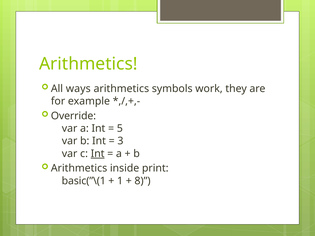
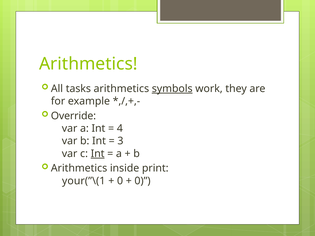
ways: ways -> tasks (78, 89)
symbols underline: none -> present (172, 89)
5: 5 -> 4 (120, 129)
basic(”\(1: basic(”\(1 -> your(”\(1 (84, 181)
1: 1 -> 0 (120, 181)
8: 8 -> 0 (143, 181)
